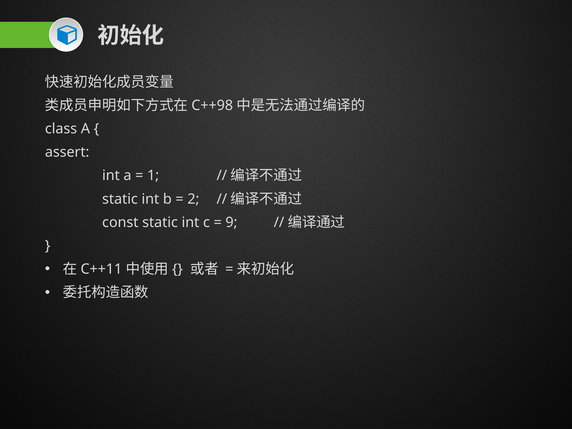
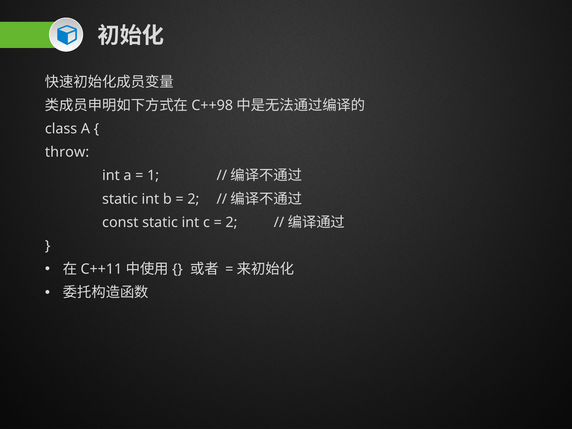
assert: assert -> throw (67, 152)
9: 9 -> 2 (231, 222)
